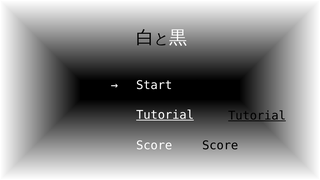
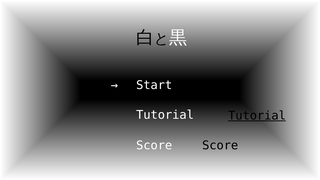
Tutorial underline: present -> none (165, 115)
